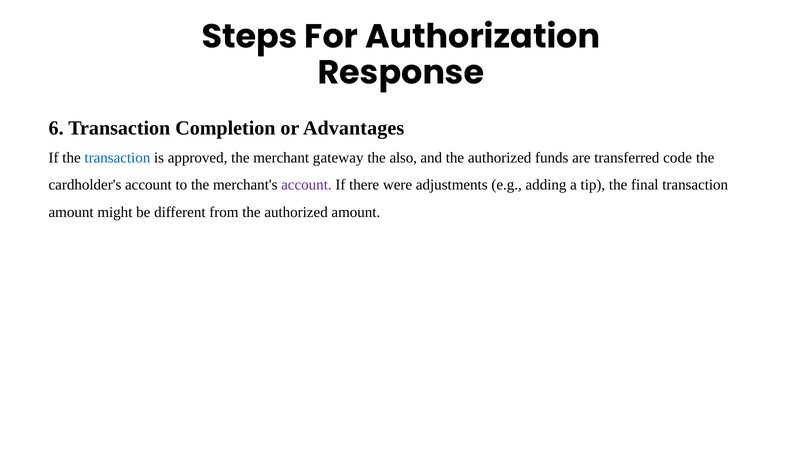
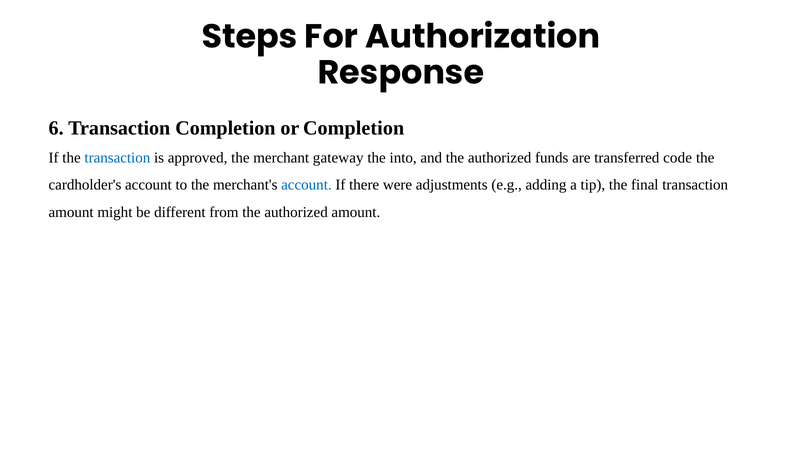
or Advantages: Advantages -> Completion (354, 128)
also: also -> into (403, 158)
account colour: purple -> blue (306, 185)
